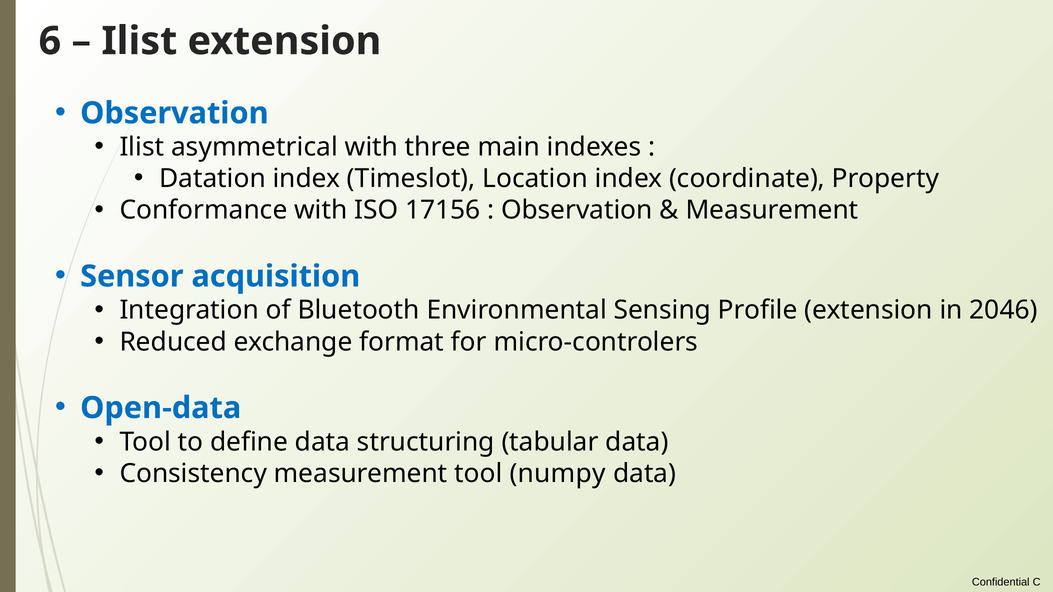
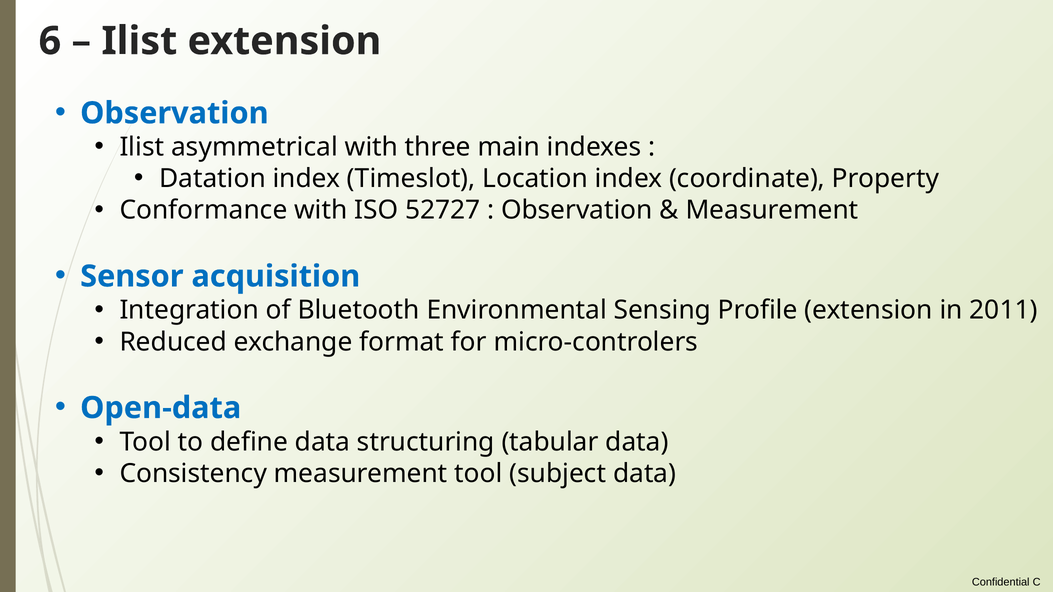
17156: 17156 -> 52727 (443, 210)
2046: 2046 -> 2011 (1003, 310)
numpy: numpy -> subject (558, 474)
